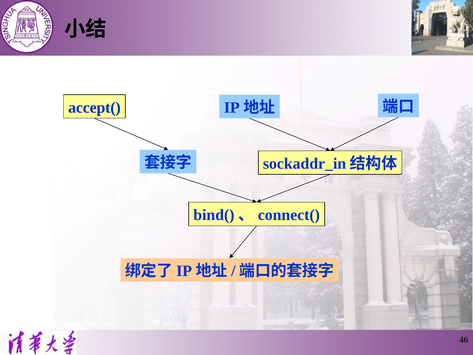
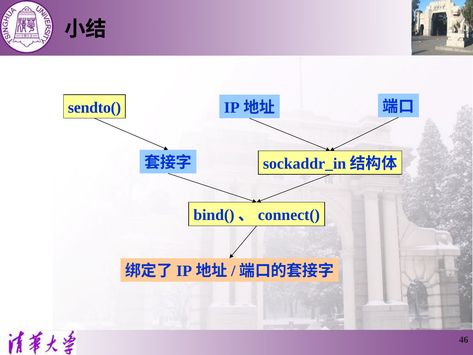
accept(: accept( -> sendto( (94, 107)
